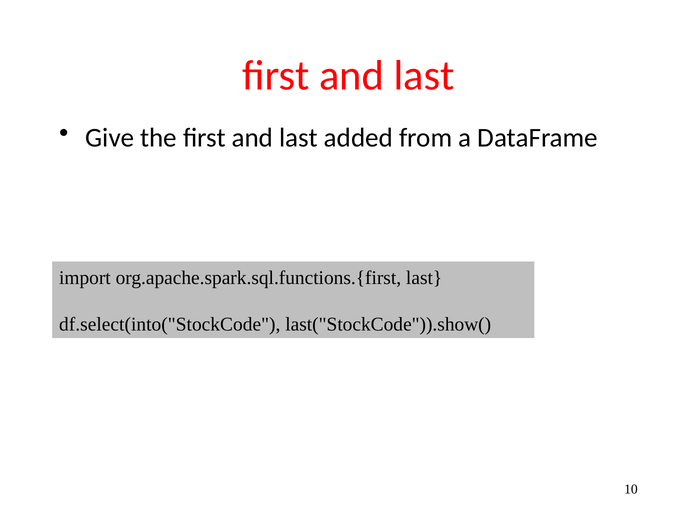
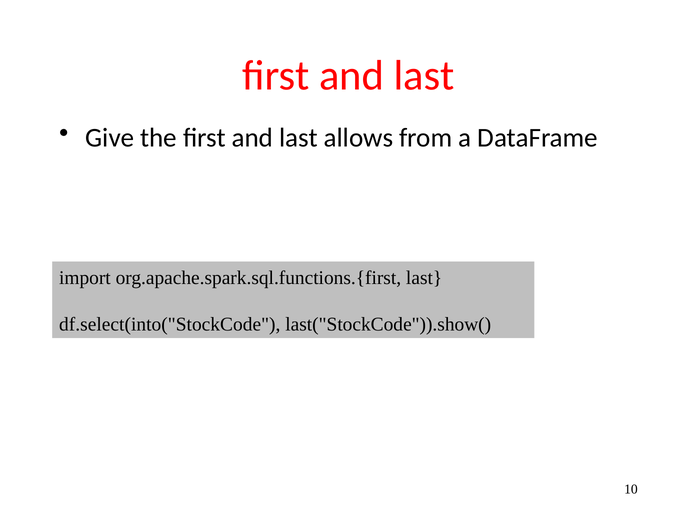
added: added -> allows (358, 138)
